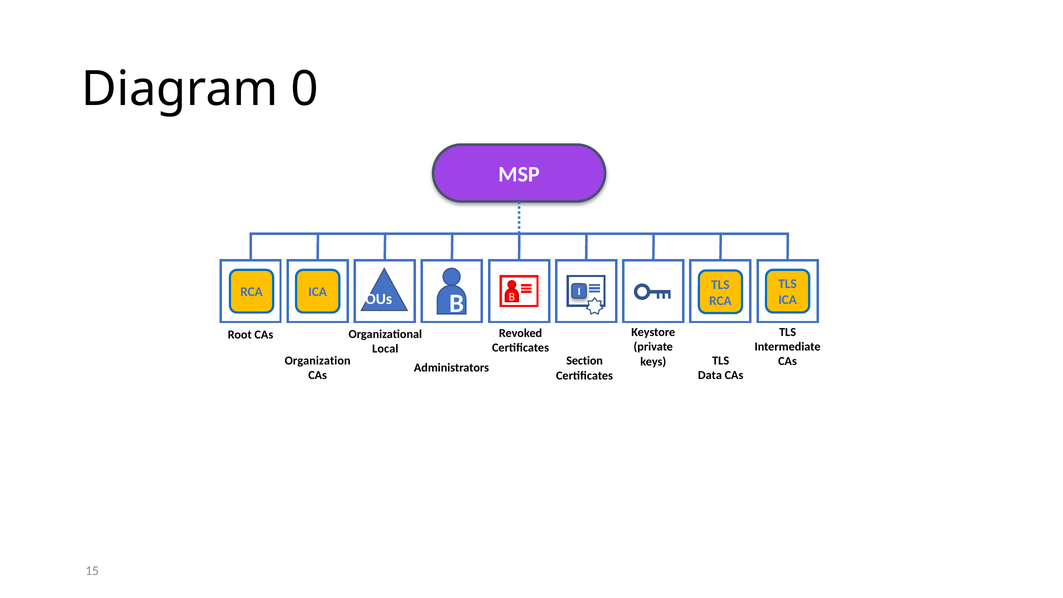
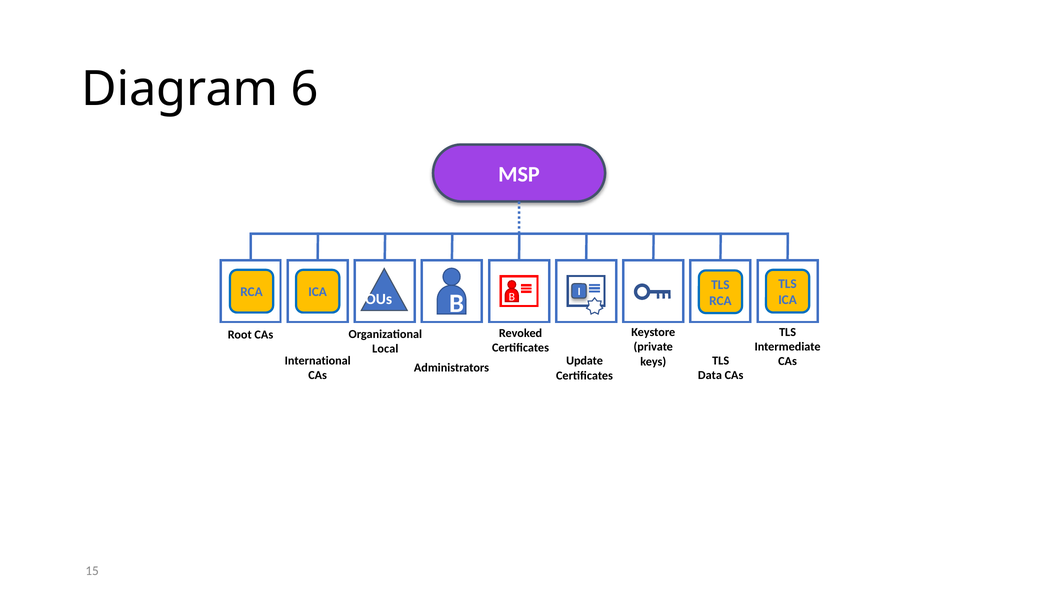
0: 0 -> 6 (305, 89)
Organization: Organization -> International (318, 361)
Section: Section -> Update (585, 361)
